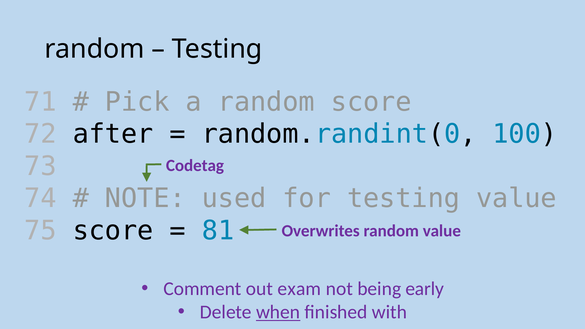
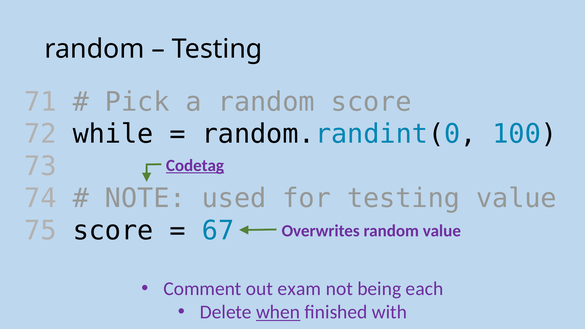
after: after -> while (113, 134)
Codetag underline: none -> present (195, 166)
81: 81 -> 67 (218, 231)
early: early -> each (425, 289)
